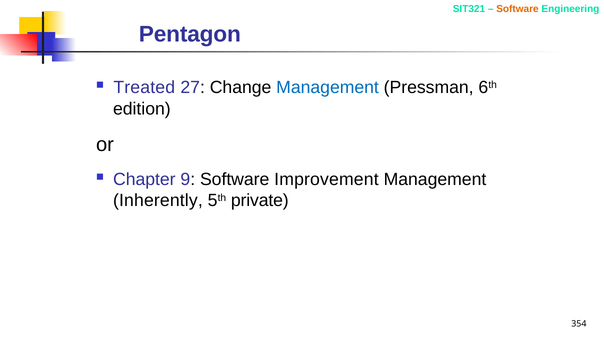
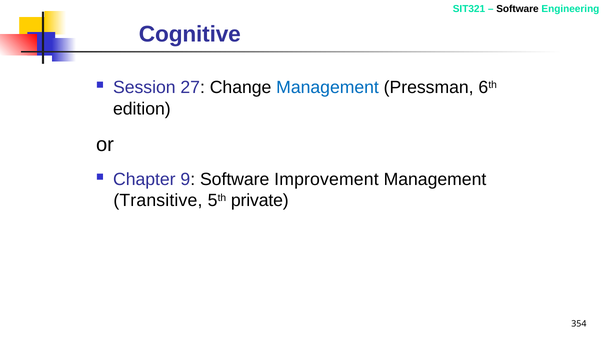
Software colour: orange -> black (517, 9)
Pentagon: Pentagon -> Cognitive (190, 34)
Treated: Treated -> Session (144, 88)
Inherently: Inherently -> Transitive (158, 200)
